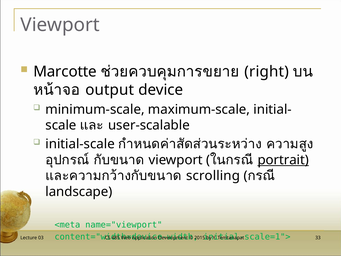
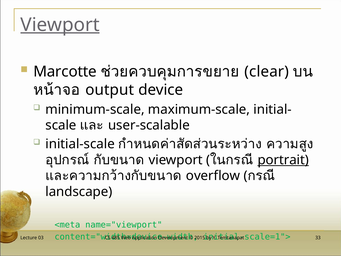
Viewport underline: none -> present (60, 25)
right: right -> clear (267, 72)
scrolling: scrolling -> overflow (213, 176)
